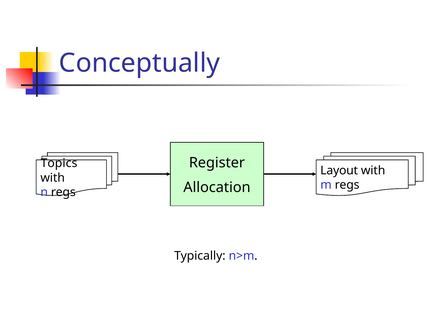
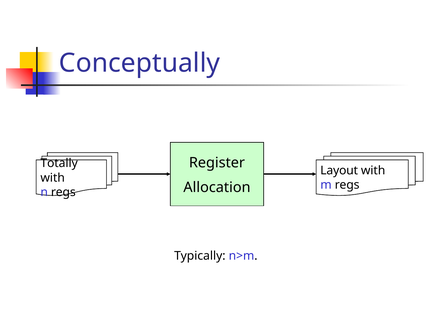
Topics: Topics -> Totally (59, 164)
